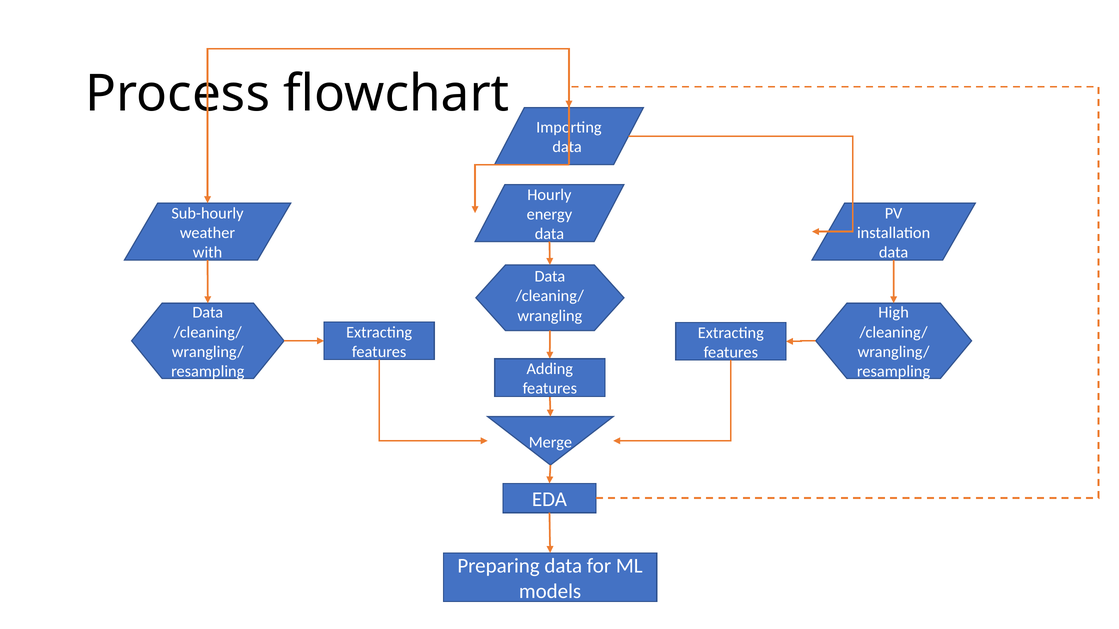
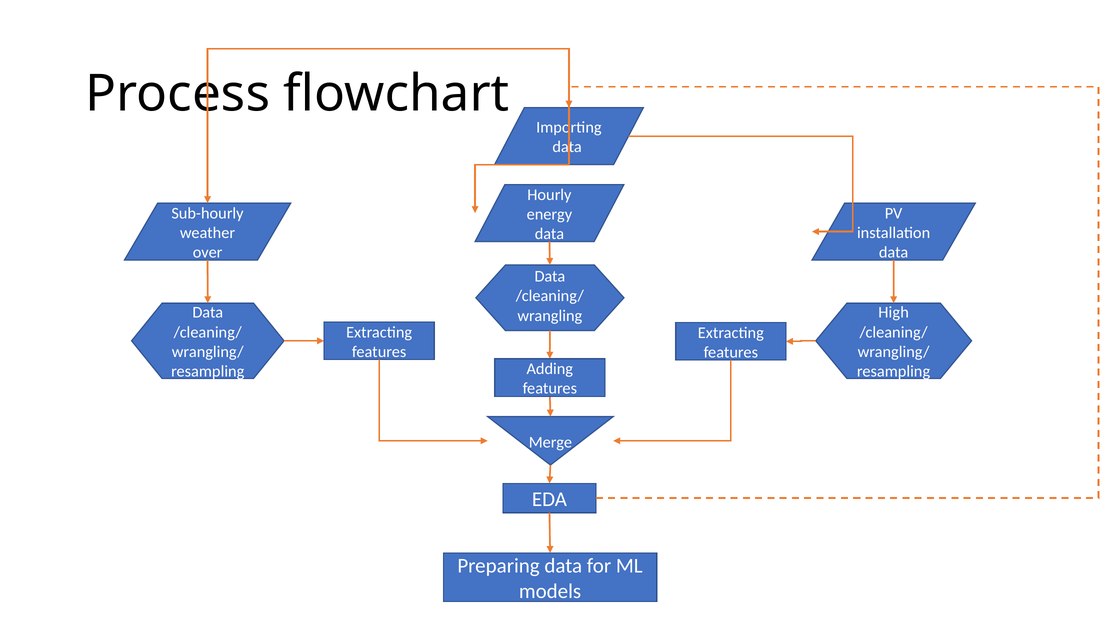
with: with -> over (208, 252)
